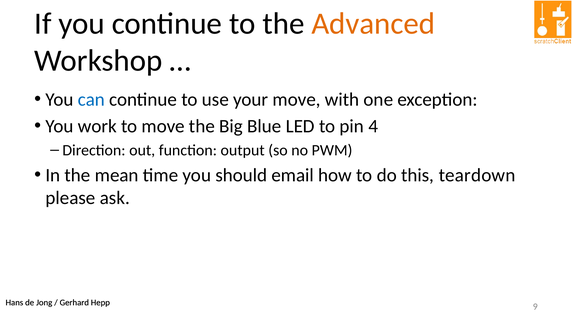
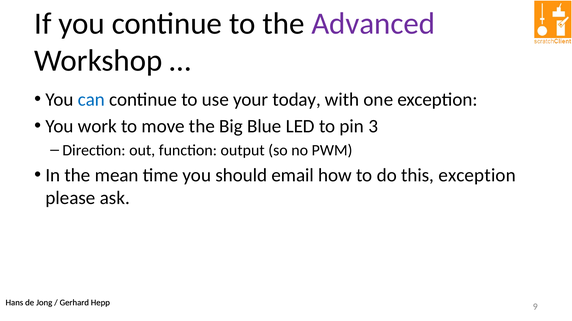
Advanced colour: orange -> purple (373, 24)
your move: move -> today (297, 100)
4: 4 -> 3 (373, 127)
this teardown: teardown -> exception (477, 176)
